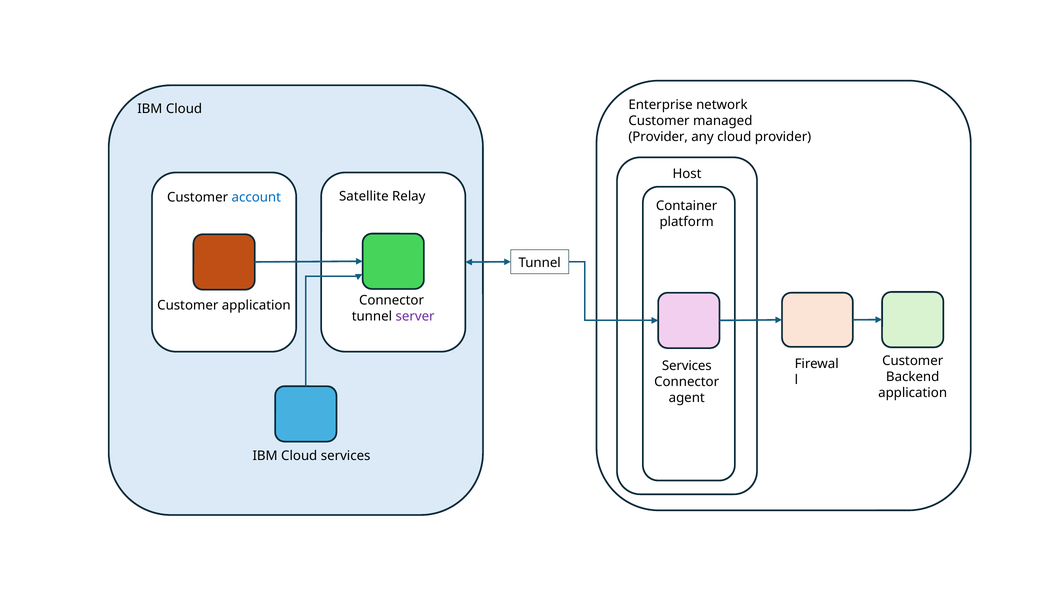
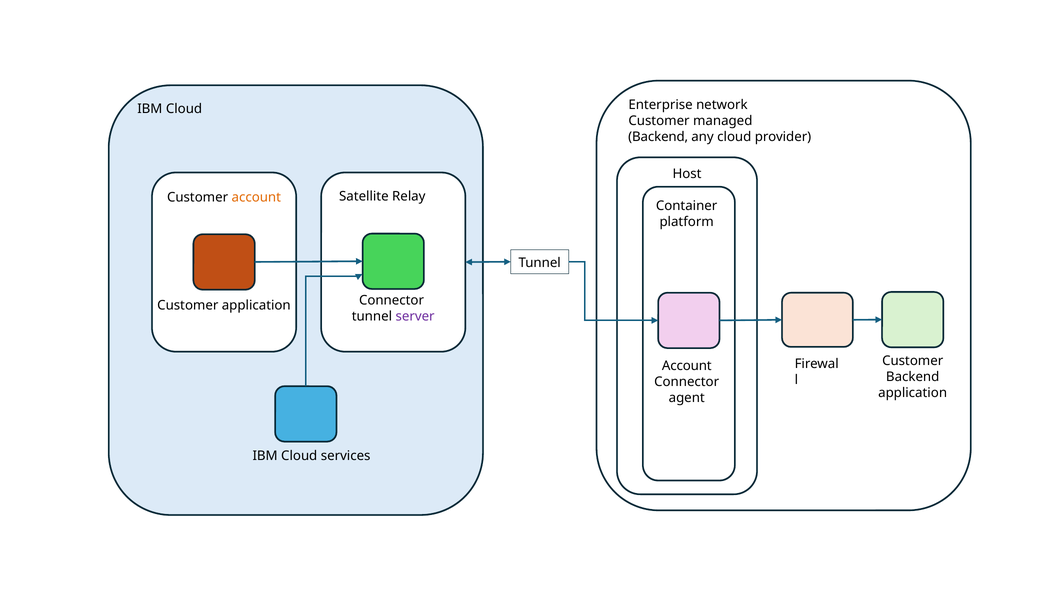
Provider: Provider -> Backend (658, 137)
account colour: blue -> orange (256, 197)
Services: Services -> Account (687, 366)
